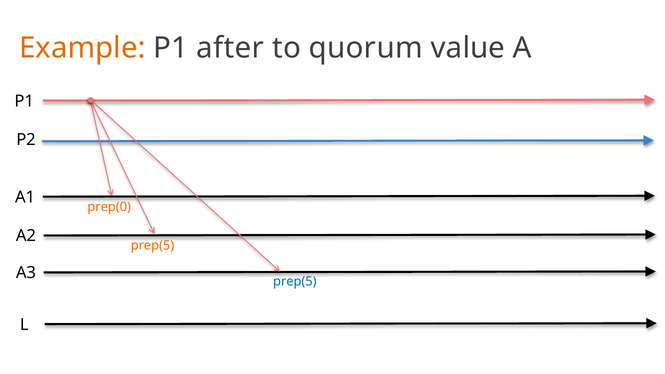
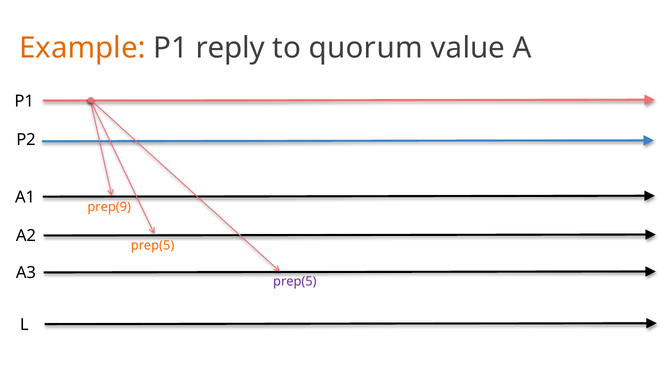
after: after -> reply (230, 48)
prep(0: prep(0 -> prep(9 (109, 207)
prep(5 colour: blue -> purple (295, 282)
